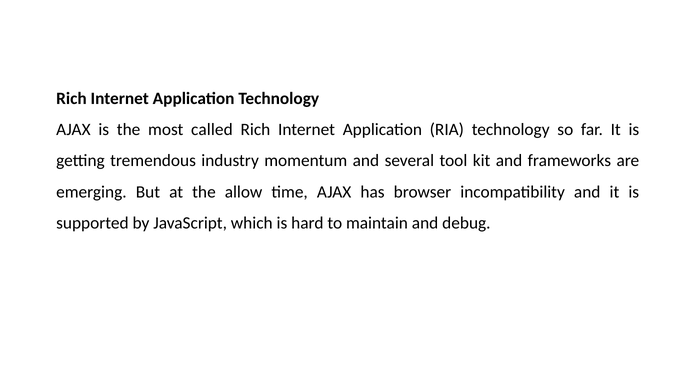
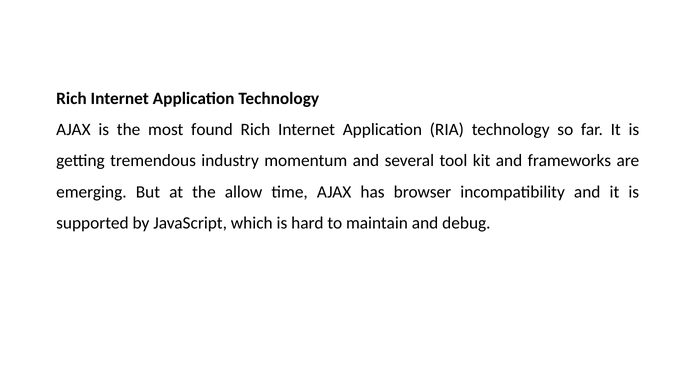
called: called -> found (212, 130)
